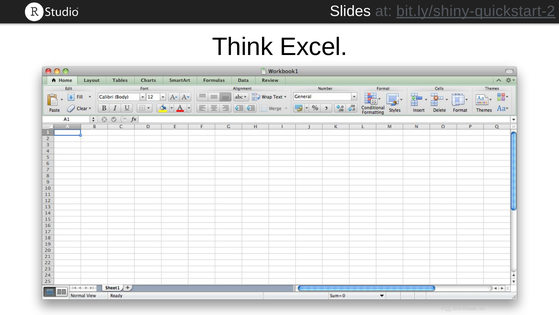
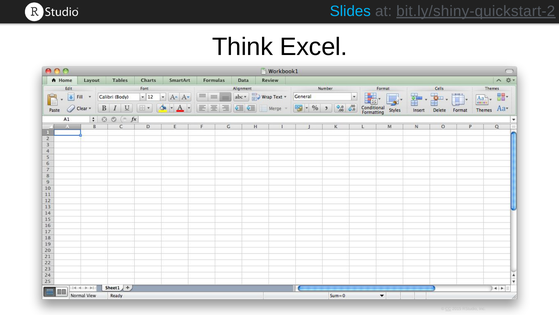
Slides colour: white -> light blue (350, 11)
